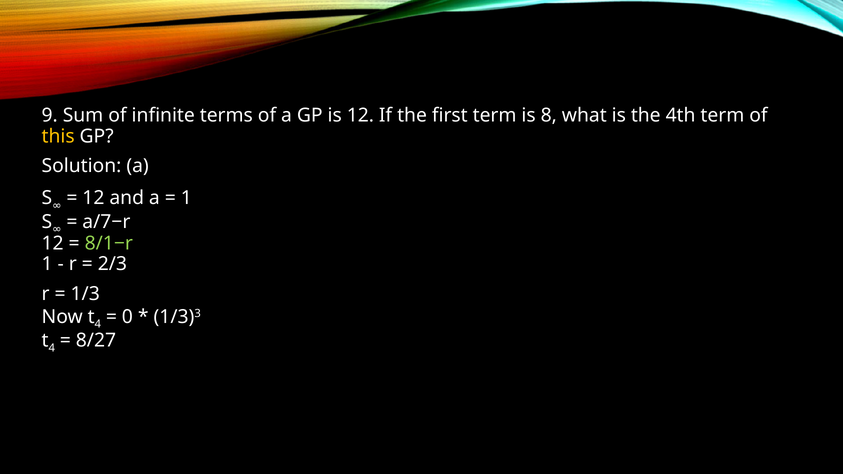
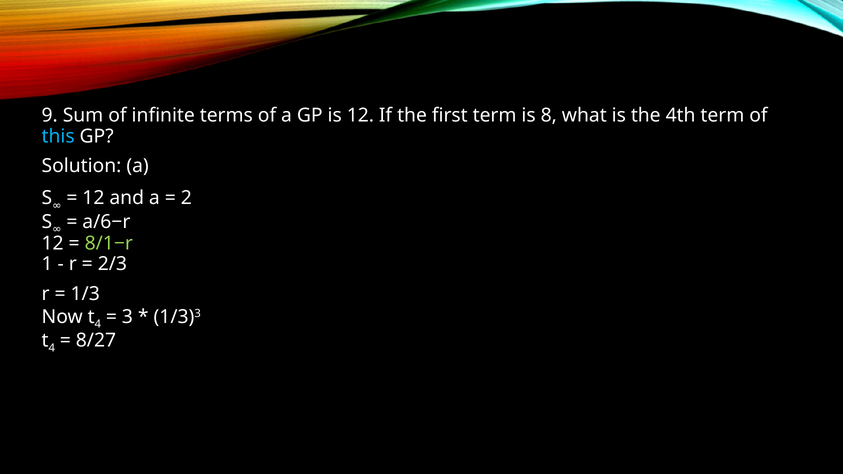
this colour: yellow -> light blue (58, 137)
1: 1 -> 2 (186, 198)
a/7−r: a/7−r -> a/6−r (106, 222)
0: 0 -> 3 (127, 317)
